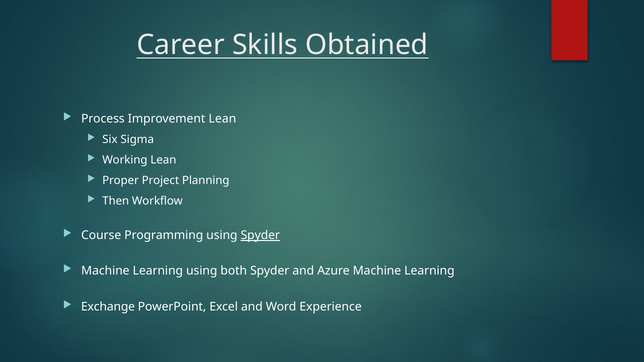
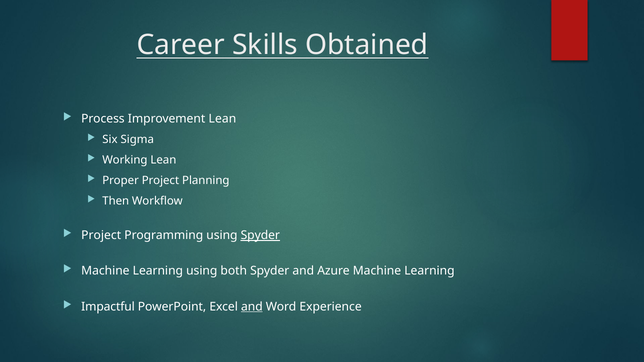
Course: Course -> Project (101, 235)
Exchange: Exchange -> Impactful (108, 307)
and underline: none -> present (252, 307)
